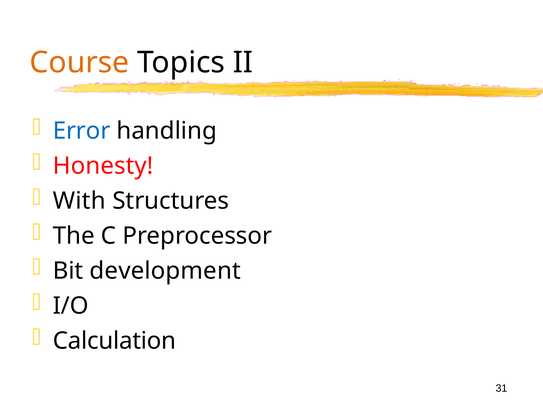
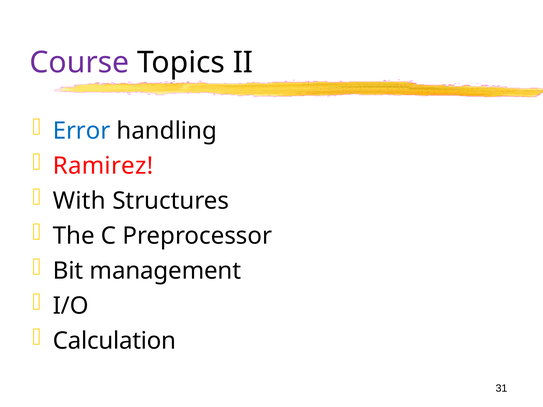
Course colour: orange -> purple (79, 63)
Honesty: Honesty -> Ramirez (103, 166)
development: development -> management (165, 271)
